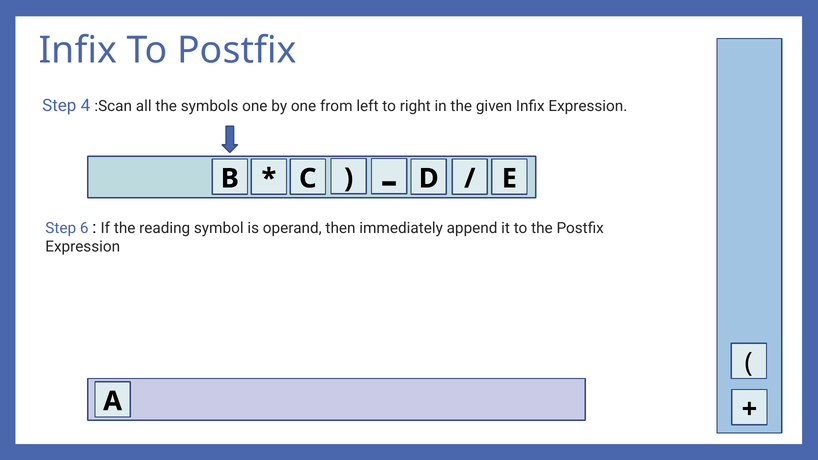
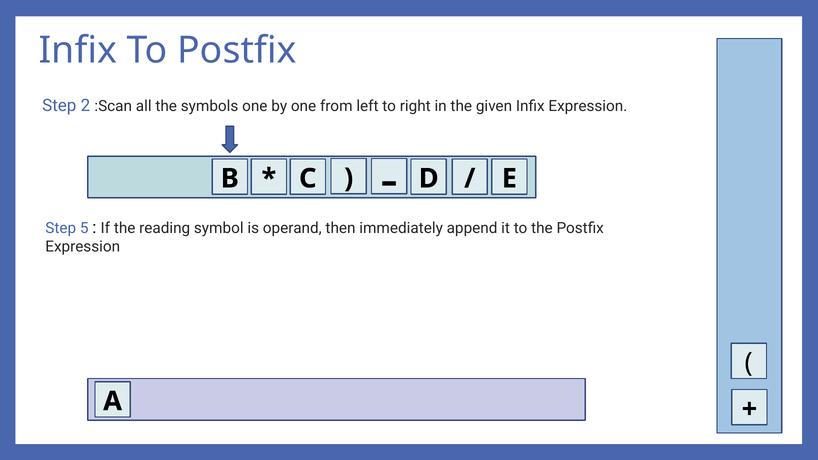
4: 4 -> 2 (85, 106)
6: 6 -> 5 (84, 228)
